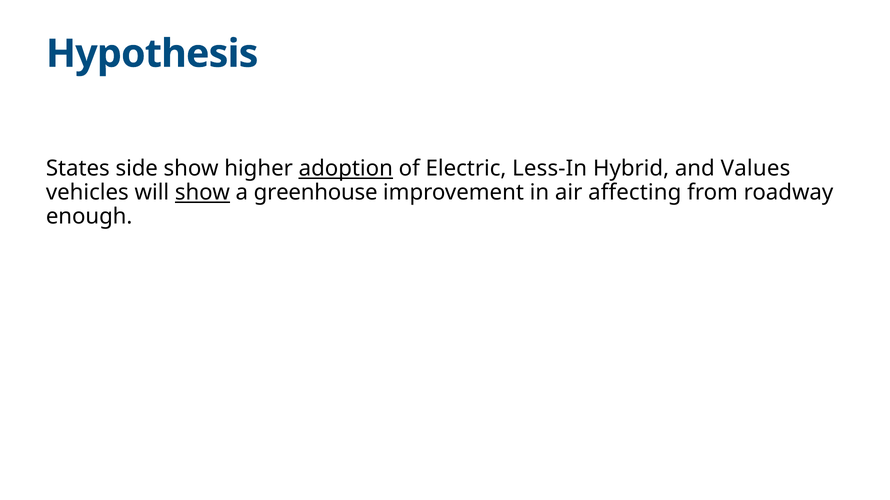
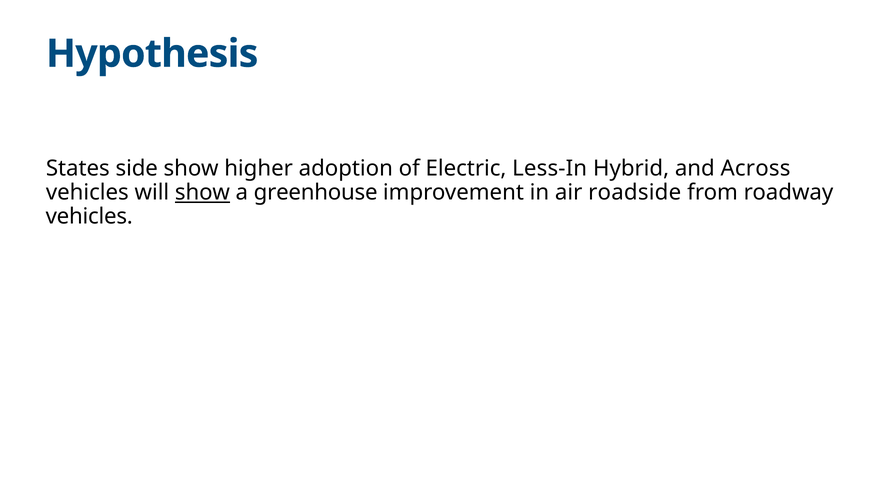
adoption underline: present -> none (346, 169)
Values: Values -> Across (756, 169)
affecting: affecting -> roadside (635, 193)
enough: enough -> vehicles (89, 217)
